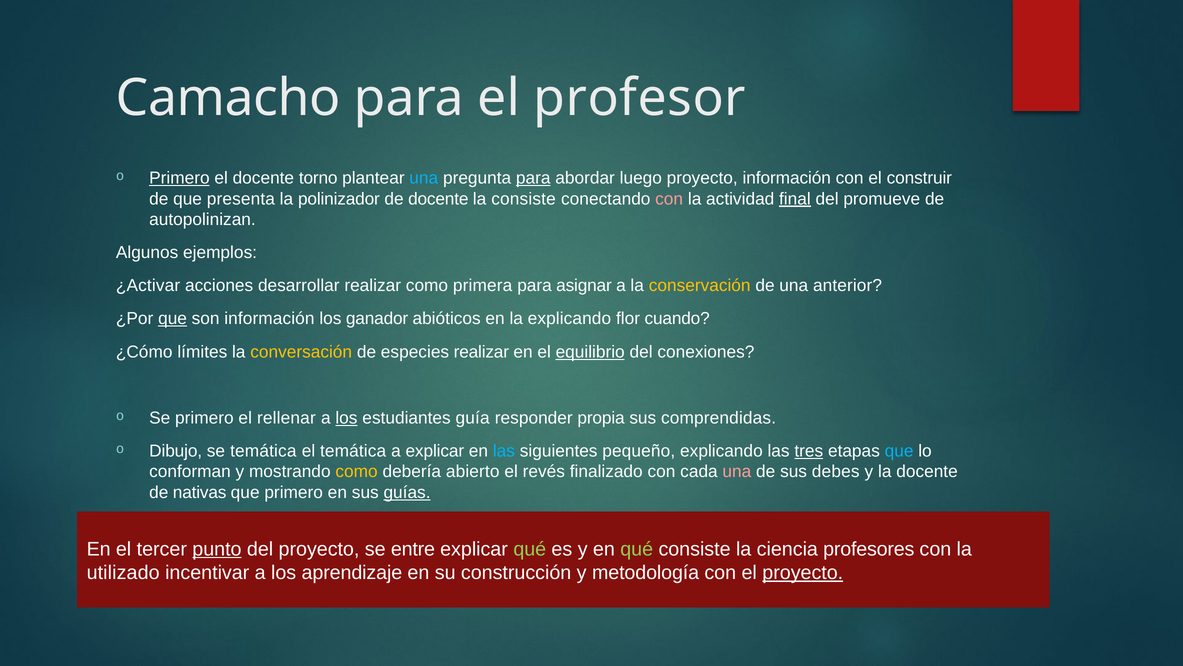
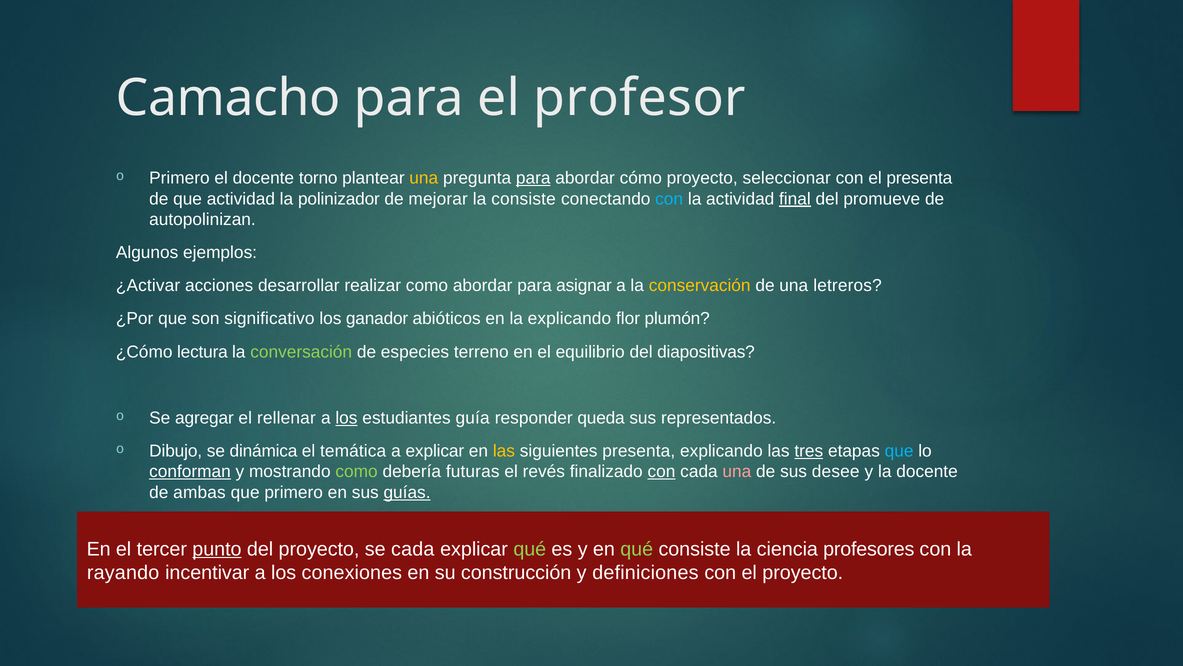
Primero underline: present -> none (179, 178)
una colour: light blue -> yellow (424, 178)
luego: luego -> cómo (641, 178)
proyecto información: información -> seleccionar (787, 178)
el construir: construir -> presenta (919, 178)
que presenta: presenta -> actividad (241, 199)
de docente: docente -> mejorar (438, 199)
con colour: pink -> light blue (669, 199)
como primera: primera -> abordar (483, 285)
anterior: anterior -> letreros (847, 285)
que underline: present -> none (173, 318)
son información: información -> significativo (269, 318)
cuando: cuando -> plumón (677, 318)
límites: límites -> lectura (202, 352)
conversación colour: yellow -> light green (301, 352)
especies realizar: realizar -> terreno (481, 352)
equilibrio underline: present -> none (590, 352)
conexiones: conexiones -> diapositivas (706, 352)
Se primero: primero -> agregar (204, 418)
propia: propia -> queda (601, 418)
comprendidas: comprendidas -> representados (719, 418)
se temática: temática -> dinámica (263, 451)
las colour: light blue -> yellow (504, 451)
siguientes pequeño: pequeño -> presenta (639, 451)
conforman underline: none -> present (190, 471)
como colour: yellow -> light green (357, 471)
abierto: abierto -> futuras (473, 471)
con underline: none -> present (662, 471)
debes: debes -> desee (836, 471)
nativas: nativas -> ambas (199, 492)
se entre: entre -> cada (413, 549)
utilizado: utilizado -> rayando (123, 572)
aprendizaje: aprendizaje -> conexiones (352, 572)
metodología: metodología -> definiciones (645, 572)
proyecto underline: present -> none (803, 572)
